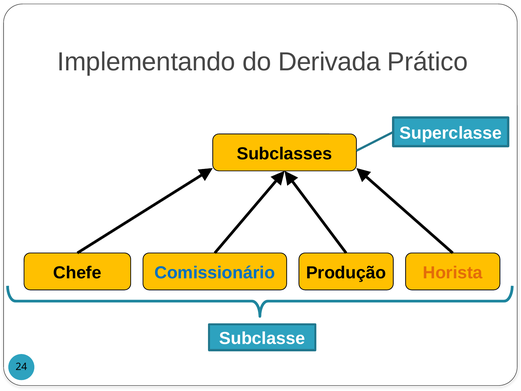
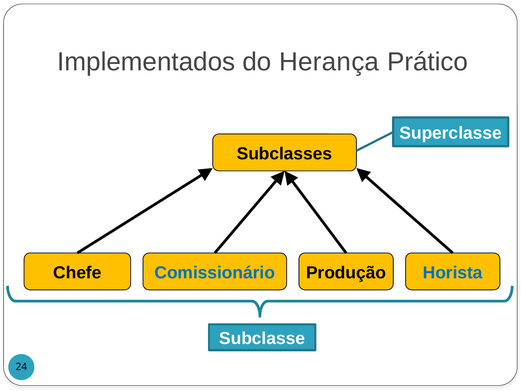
Implementando: Implementando -> Implementados (146, 62)
Derivada: Derivada -> Herança (329, 62)
Horista colour: orange -> blue (453, 272)
